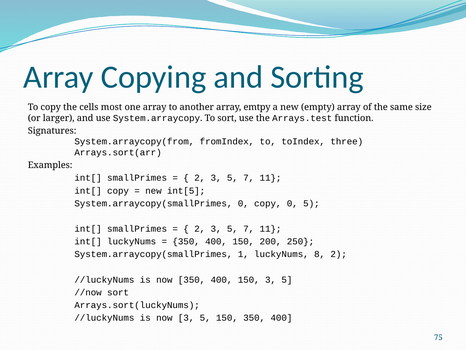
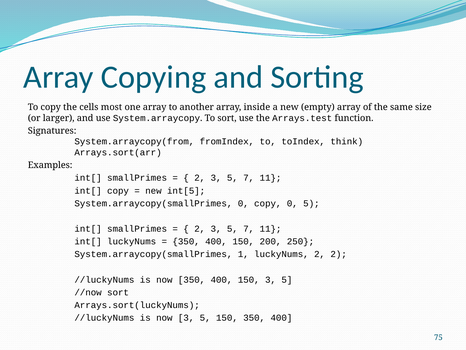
emtpy: emtpy -> inside (257, 107)
three: three -> think (347, 141)
luckyNums 8: 8 -> 2 (320, 254)
